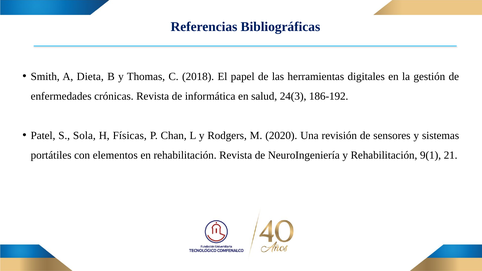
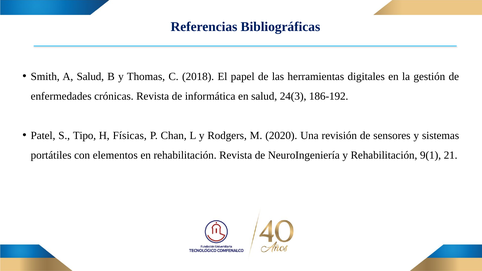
A Dieta: Dieta -> Salud (90, 76)
Sola: Sola -> Tipo (84, 136)
